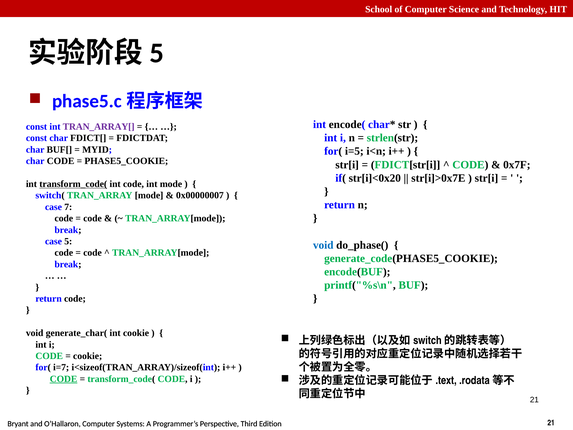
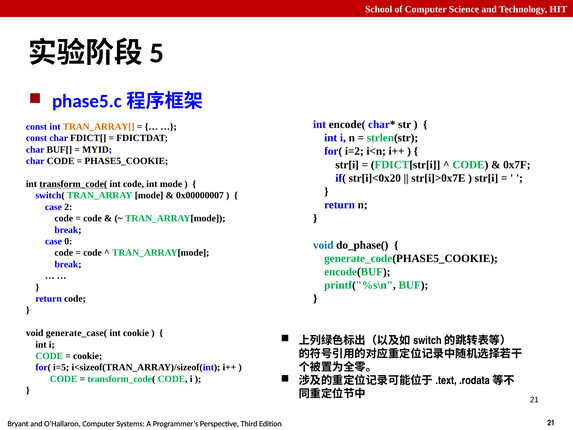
TRAN_ARRAY[ colour: purple -> orange (99, 127)
i=5: i=5 -> i=2 (354, 151)
7: 7 -> 2 (68, 207)
5: 5 -> 0 (68, 241)
generate_char(: generate_char( -> generate_case( (76, 333)
i=7: i=7 -> i=5 (61, 367)
CODE underline: present -> none (64, 379)
